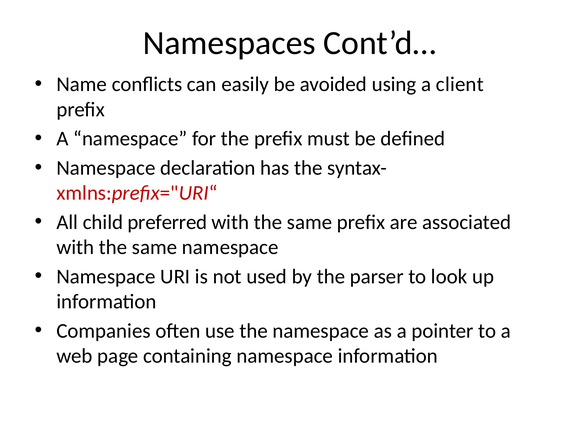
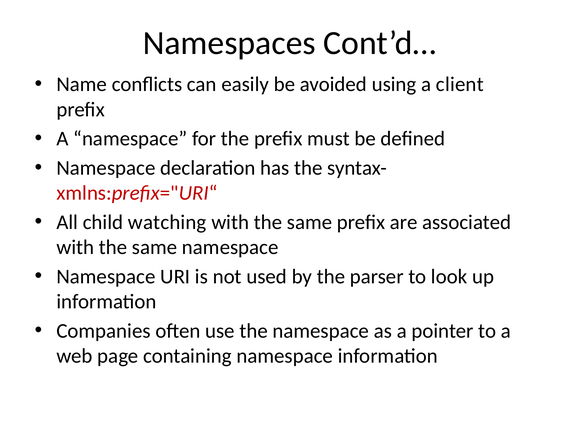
preferred: preferred -> watching (167, 222)
